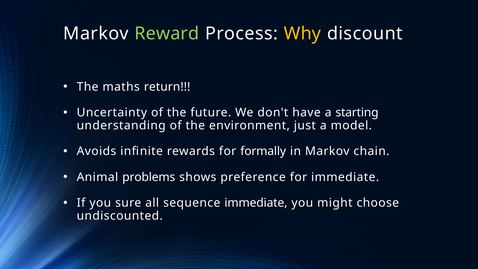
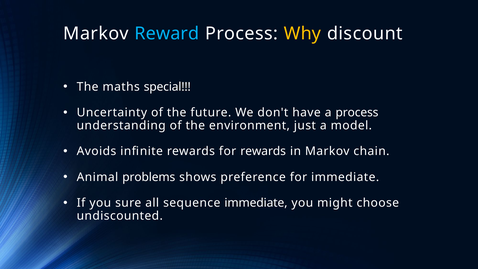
Reward colour: light green -> light blue (167, 34)
return: return -> special (167, 87)
a starting: starting -> process (357, 113)
for formally: formally -> rewards (263, 151)
